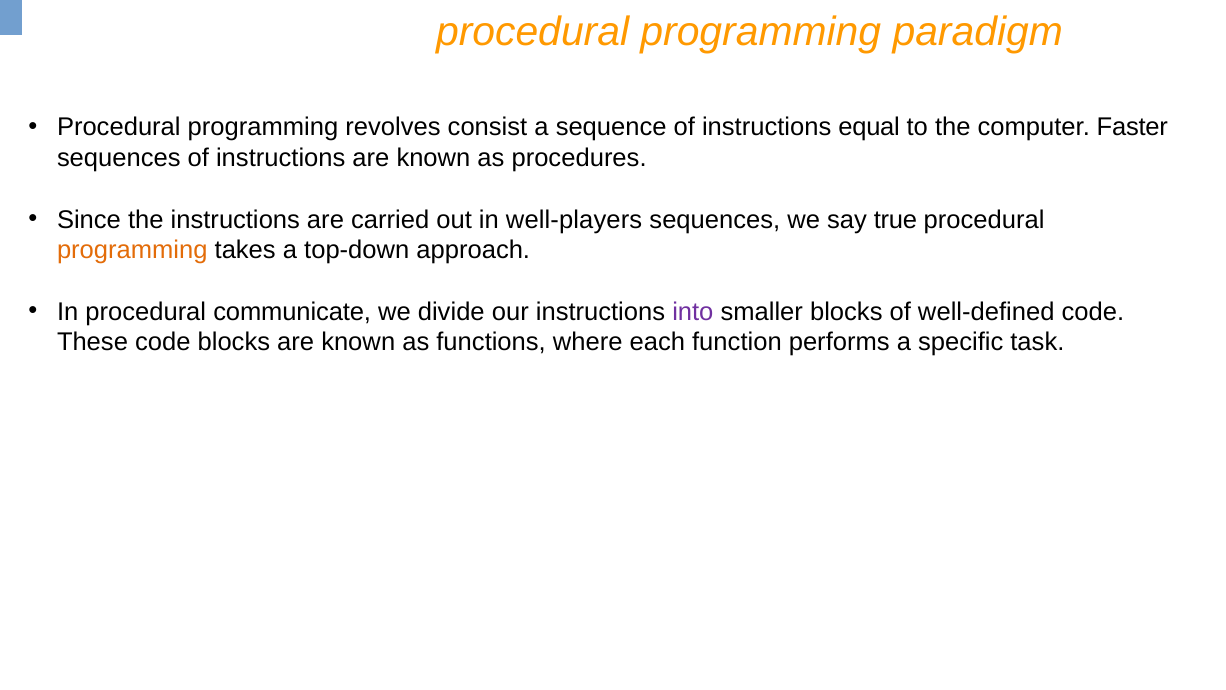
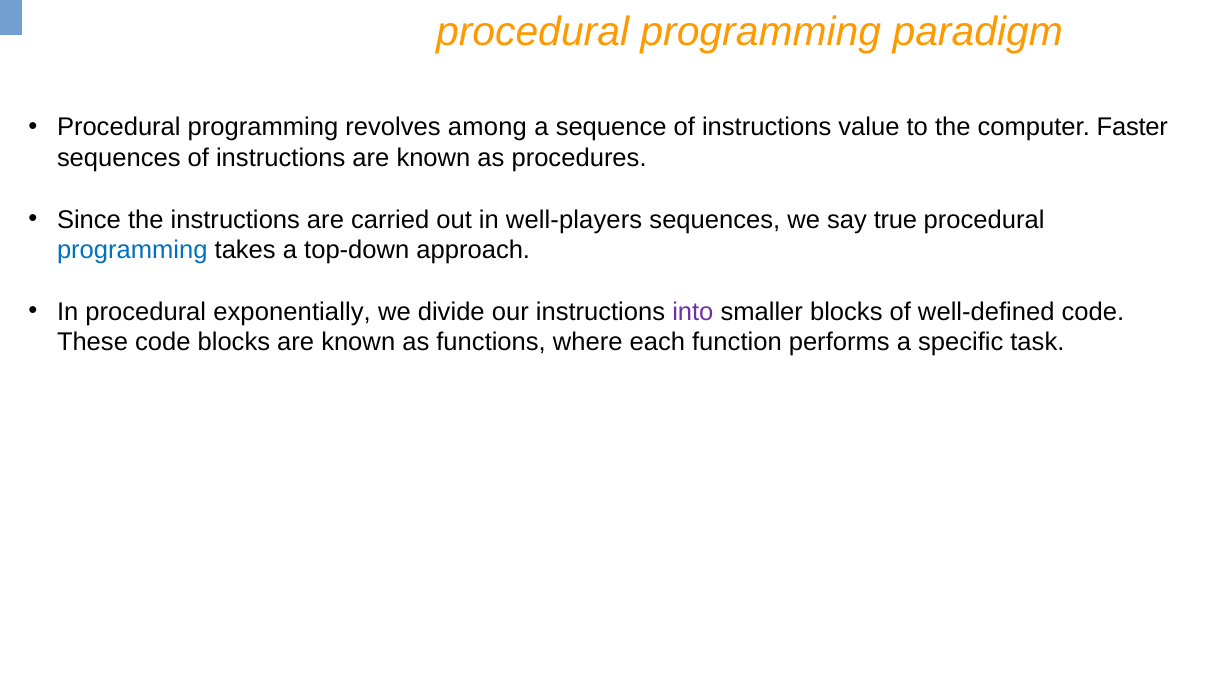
consist: consist -> among (487, 127)
equal: equal -> value (869, 127)
programming colour: orange -> blue (132, 250)
communicate: communicate -> exponentially (292, 311)
